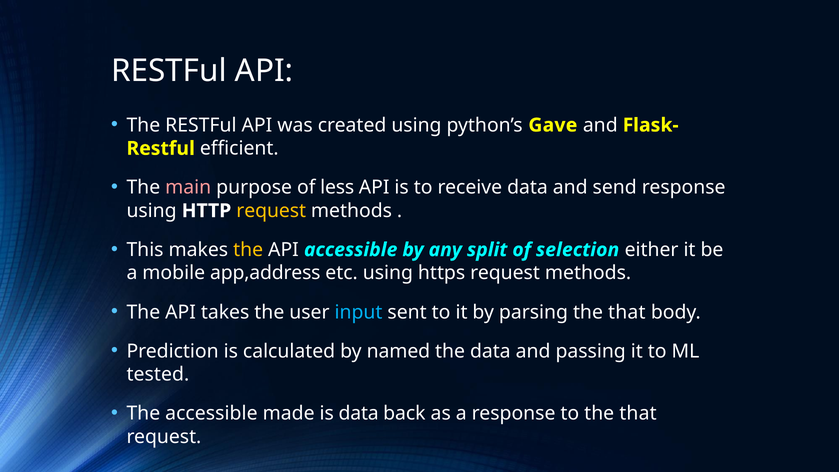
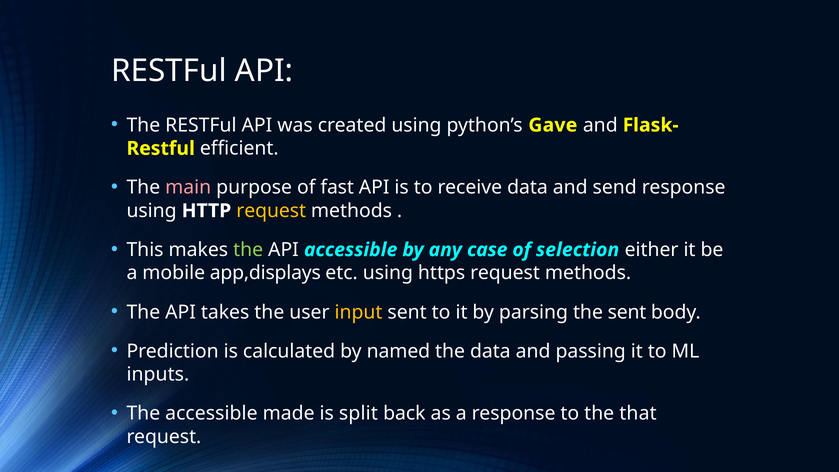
less: less -> fast (337, 188)
the colour: yellow -> light green (248, 250)
split: split -> case (487, 250)
app,address: app,address -> app,displays (265, 273)
input colour: light blue -> yellow (359, 312)
parsing the that: that -> sent (627, 312)
tested: tested -> inputs (158, 374)
is data: data -> split (358, 413)
